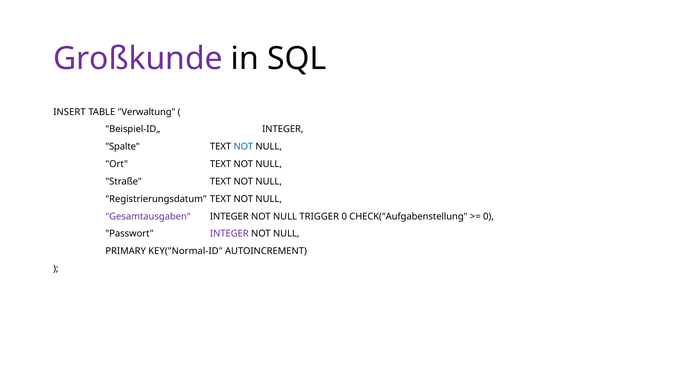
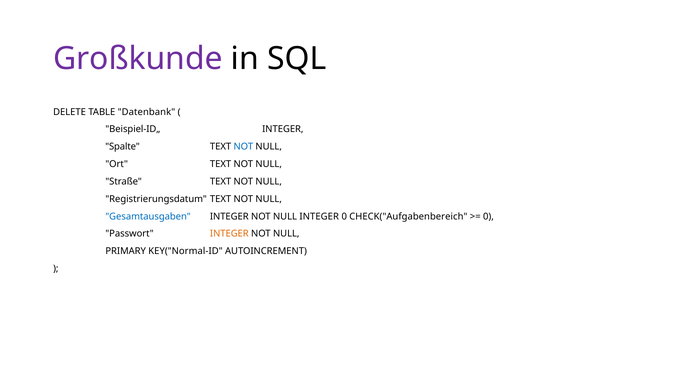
INSERT: INSERT -> DELETE (70, 112)
Verwaltung: Verwaltung -> Datenbank (146, 112)
Gesamtausgaben colour: purple -> blue (148, 216)
NULL TRIGGER: TRIGGER -> INTEGER (319, 216)
CHECK("Aufgabenstellung: CHECK("Aufgabenstellung -> CHECK("Aufgabenbereich (408, 216)
INTEGER colour: purple -> orange (229, 234)
